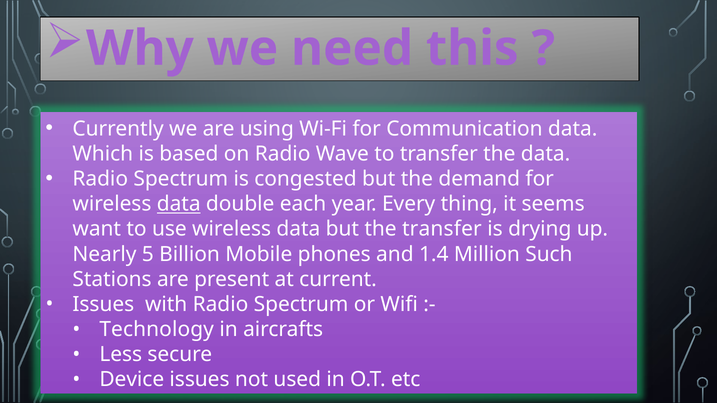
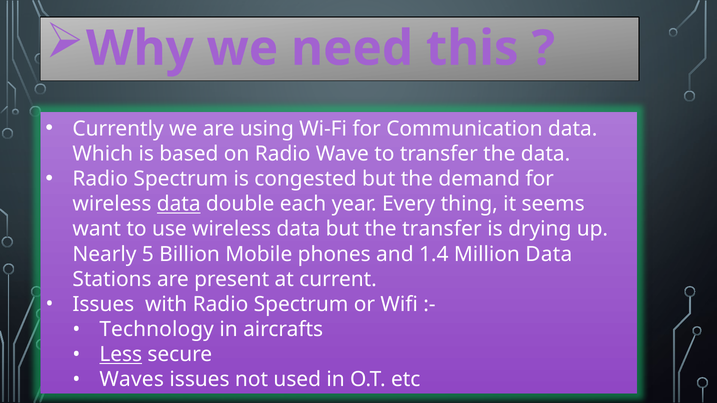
Million Such: Such -> Data (549, 254)
Less underline: none -> present (121, 355)
Device: Device -> Waves (132, 380)
